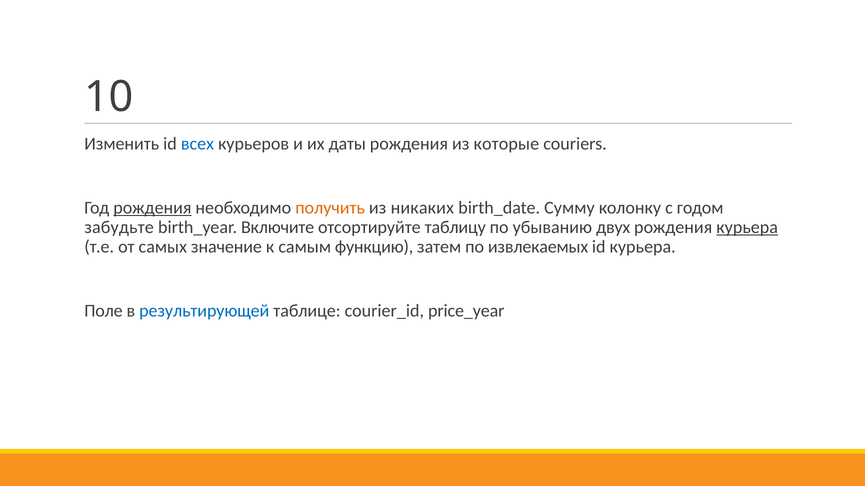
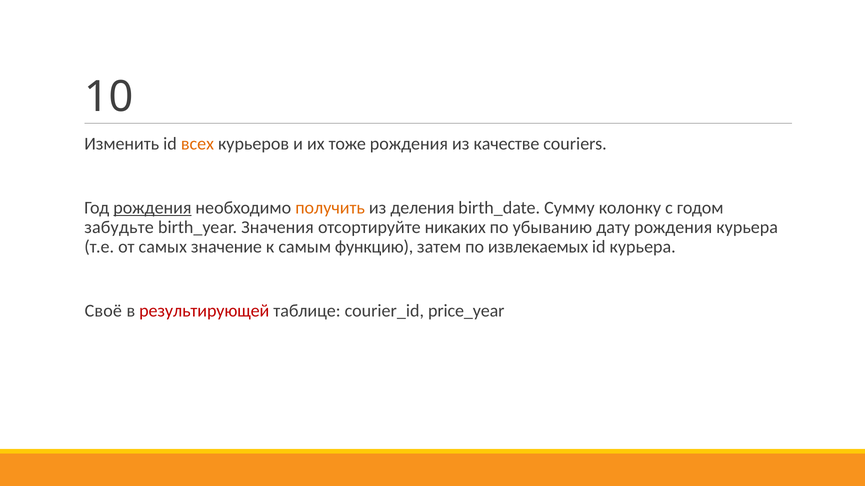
всех colour: blue -> orange (197, 144)
даты: даты -> тоже (347, 144)
которые: которые -> качестве (506, 144)
никаких: никаких -> деления (422, 208)
Включите: Включите -> Значения (277, 227)
таблицу: таблицу -> никаких (455, 227)
двух: двух -> дату (613, 227)
курьера underline: present -> none (747, 227)
Поле: Поле -> Своё (103, 311)
результирующей colour: blue -> red (204, 311)
